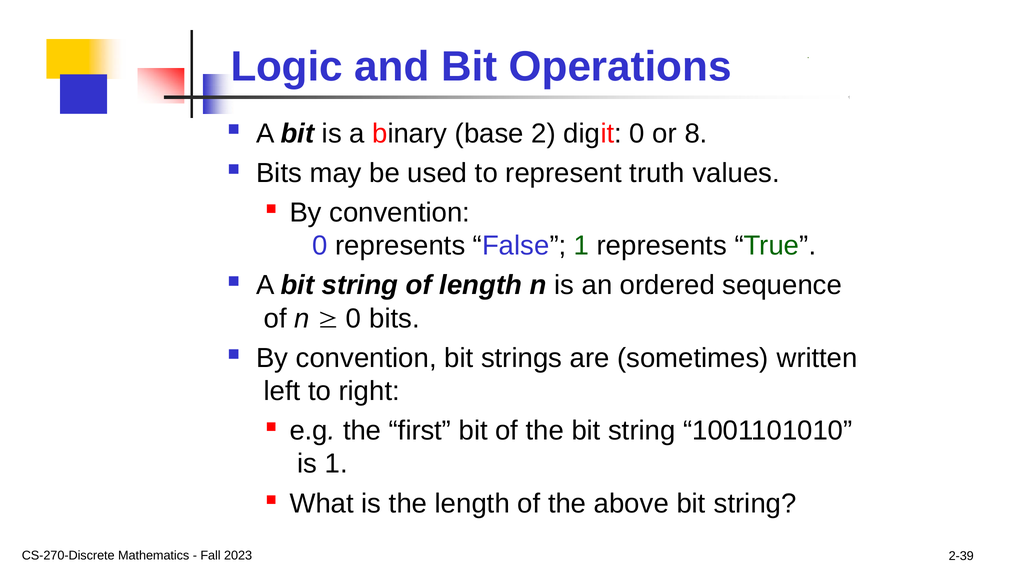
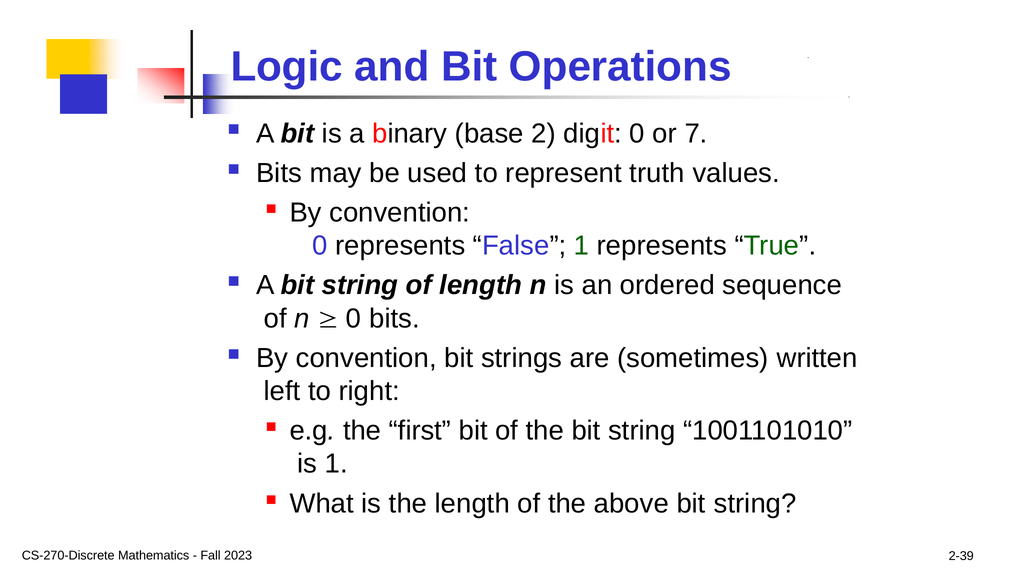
8: 8 -> 7 (696, 133)
